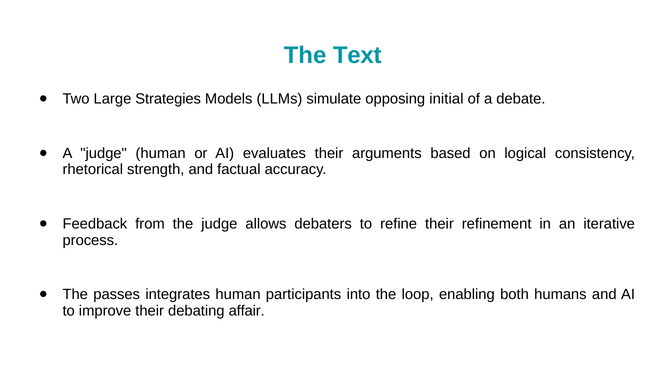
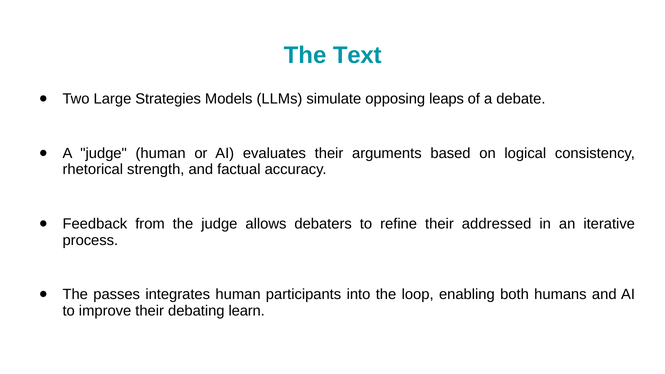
initial: initial -> leaps (447, 99)
refinement: refinement -> addressed (497, 224)
affair: affair -> learn (247, 311)
